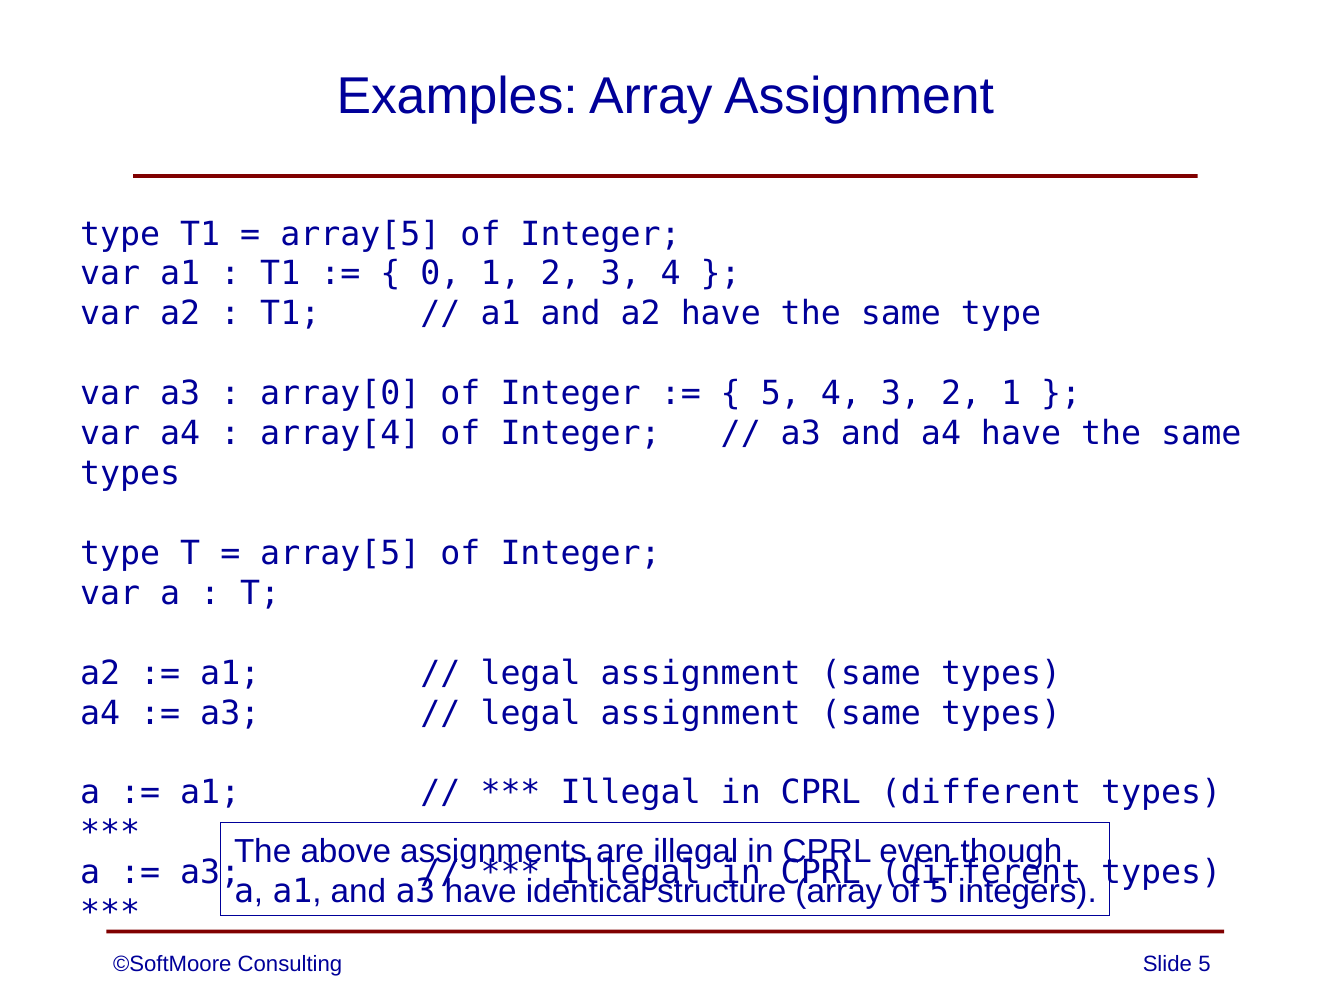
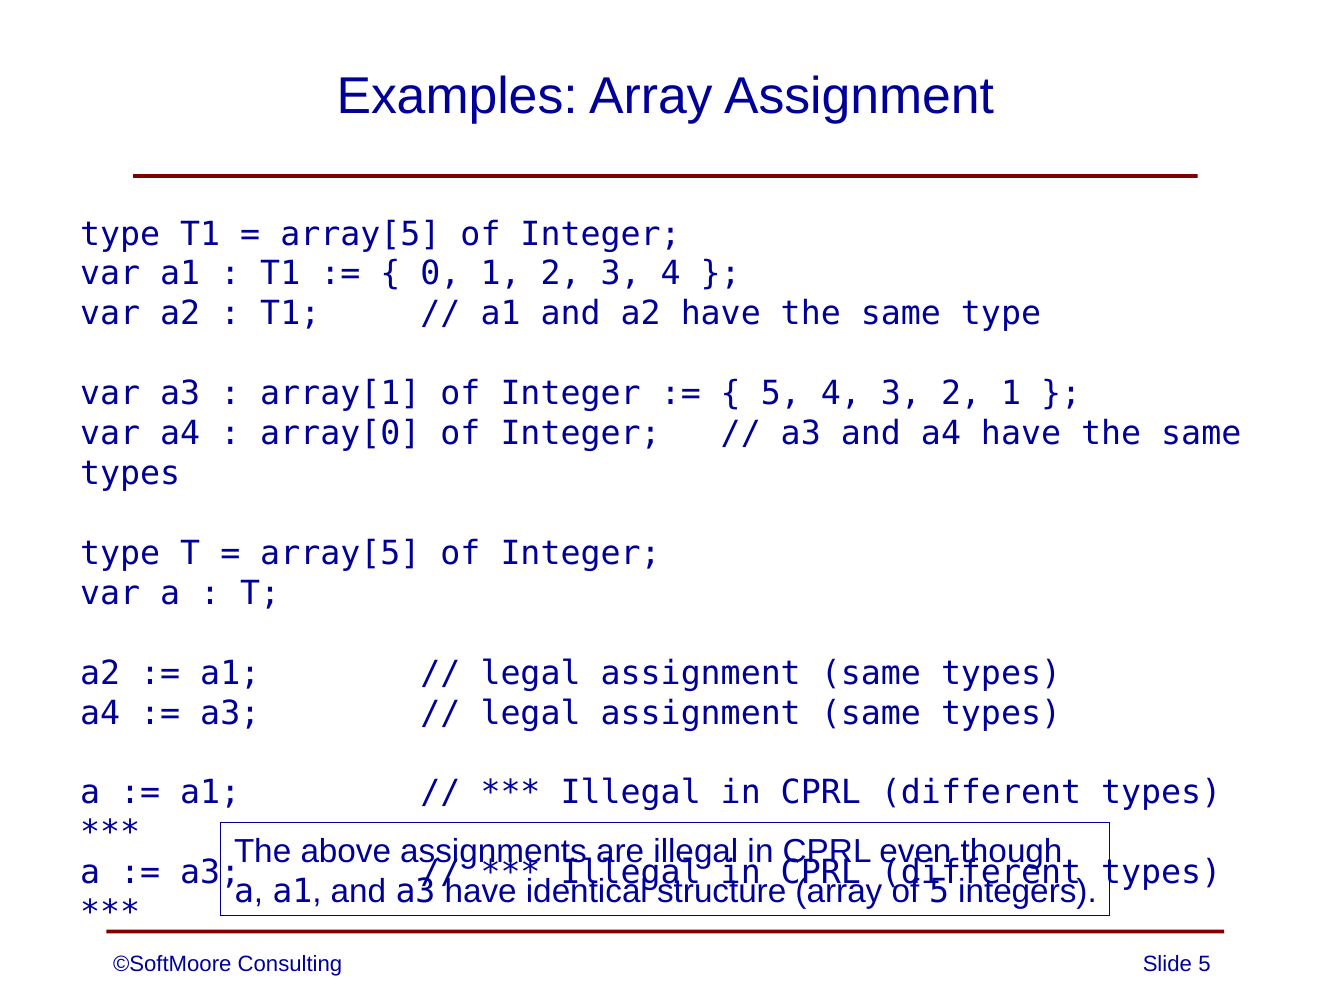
array[0: array[0 -> array[1 (340, 394)
array[4: array[4 -> array[0 (340, 434)
